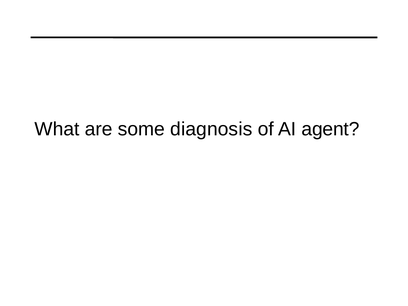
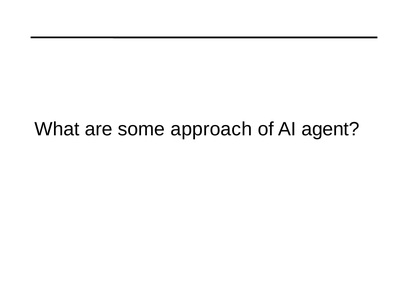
diagnosis: diagnosis -> approach (211, 129)
